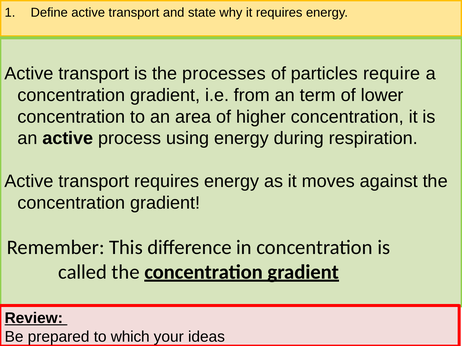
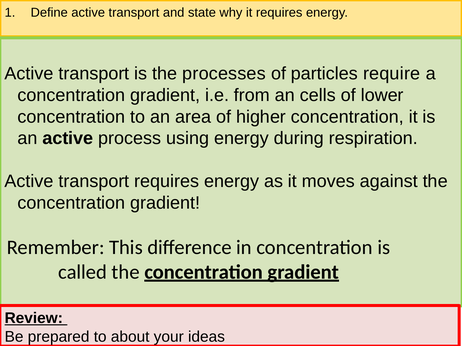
term: term -> cells (318, 95)
which: which -> about (130, 337)
